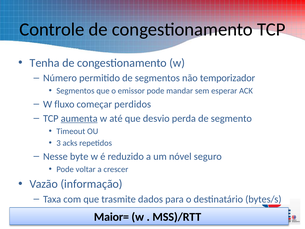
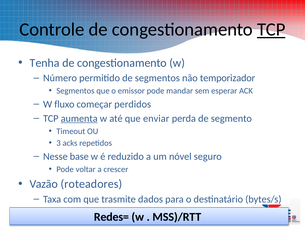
TCP underline: none -> present (271, 30)
desvio: desvio -> enviar (156, 118)
byte: byte -> base (79, 156)
informação: informação -> roteadores (91, 184)
Maior=: Maior= -> Redes= (111, 217)
